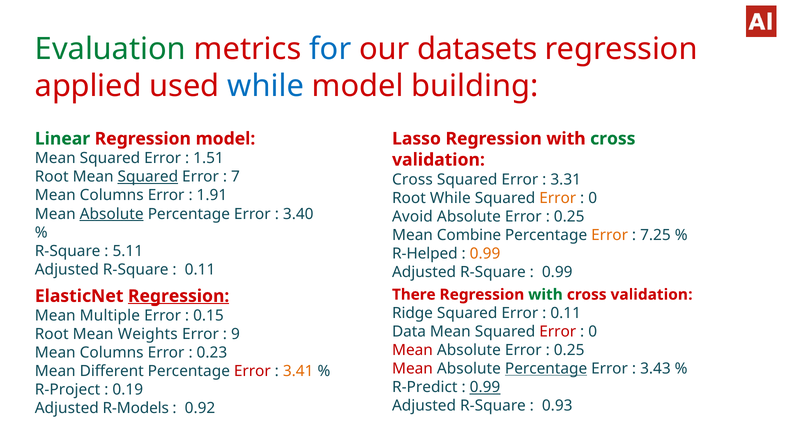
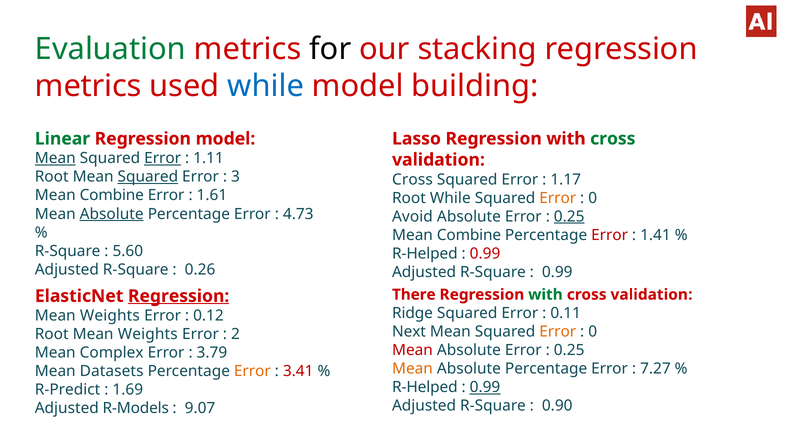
for colour: blue -> black (330, 49)
datasets: datasets -> stacking (477, 49)
applied: applied -> metrics (88, 86)
Mean underline: none -> present (55, 158)
Error underline: none -> present (163, 158)
1.51: 1.51 -> 1.11 (208, 158)
7: 7 -> 3 (235, 177)
3.31: 3.31 -> 1.17 (566, 180)
Columns: Columns -> Combine (112, 195)
1.91: 1.91 -> 1.61 (212, 195)
3.40: 3.40 -> 4.73 (298, 214)
0.25 underline: none -> present (569, 217)
Error colour: orange -> red (610, 235)
7.25: 7.25 -> 1.41 (655, 235)
5.11: 5.11 -> 5.60 (128, 251)
0.99 colour: orange -> red (485, 254)
0.11: 0.11 -> 0.26 (200, 269)
Multiple: Multiple -> Weights (110, 316)
0.15: 0.15 -> 0.12 (208, 316)
Data: Data -> Next (409, 332)
Error colour: red -> orange (558, 332)
9: 9 -> 2 (235, 334)
Columns: Columns -> Complex (112, 353)
0.23: 0.23 -> 3.79 (212, 353)
Mean colour: red -> orange (412, 369)
Percentage underline: present -> none (546, 369)
3.43: 3.43 -> 7.27 (655, 369)
Different: Different -> Datasets (112, 371)
Error colour: red -> orange (252, 371)
3.41 colour: orange -> red (298, 371)
R-Predict: R-Predict -> R-Helped (425, 387)
R-Project: R-Project -> R-Predict (68, 390)
0.19: 0.19 -> 1.69 (128, 390)
0.93: 0.93 -> 0.90 (557, 406)
0.92: 0.92 -> 9.07 (200, 408)
